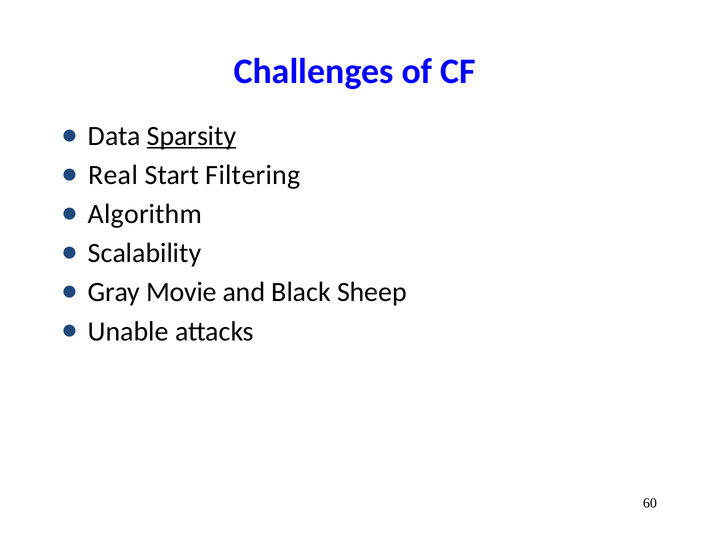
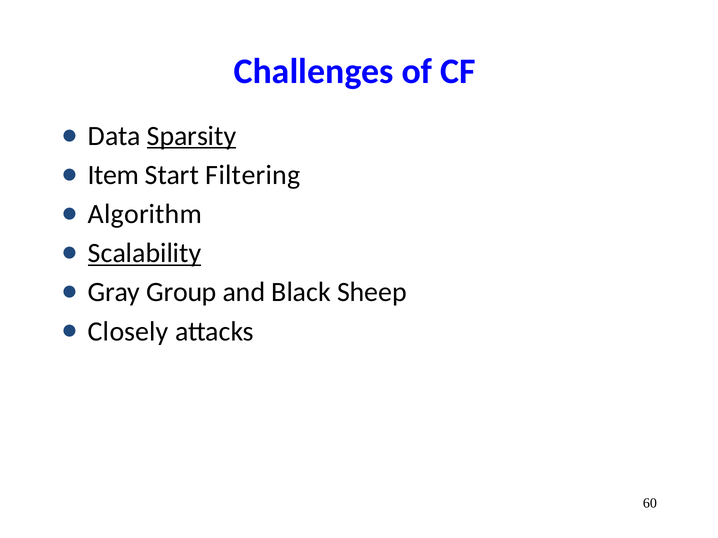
Real: Real -> Item (113, 175)
Scalability underline: none -> present (145, 253)
Movie: Movie -> Group (182, 292)
Unable: Unable -> Closely (128, 332)
